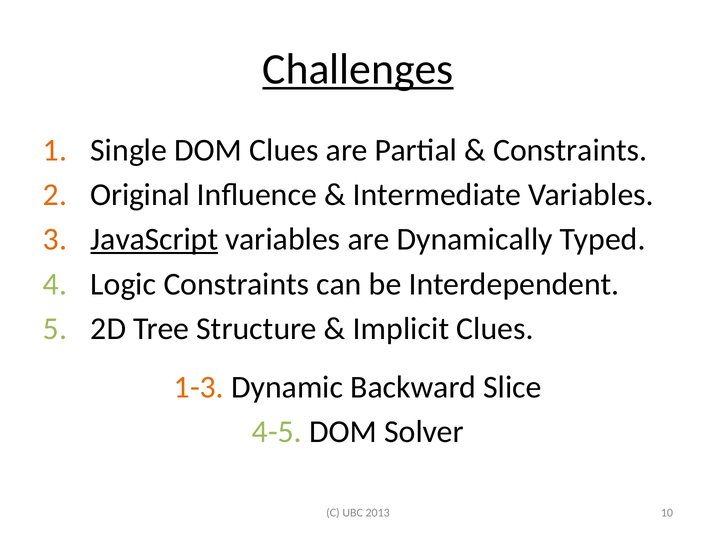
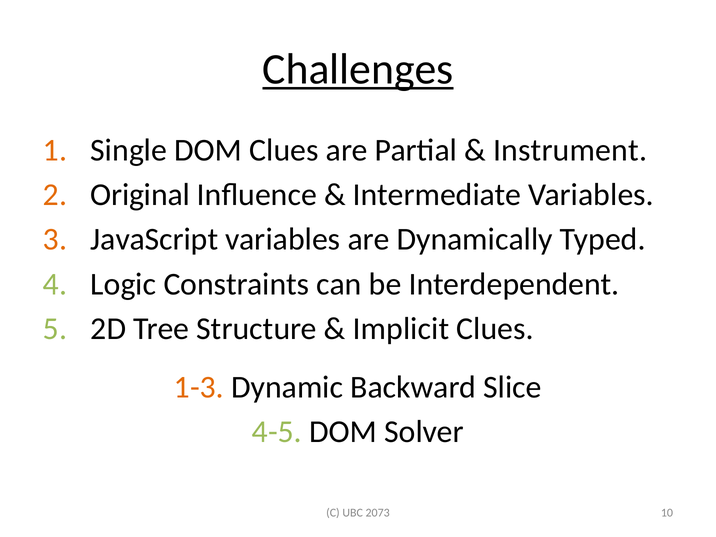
Constraints: Constraints -> Instrument (570, 150)
JavaScript underline: present -> none (154, 239)
2013: 2013 -> 2073 (378, 513)
